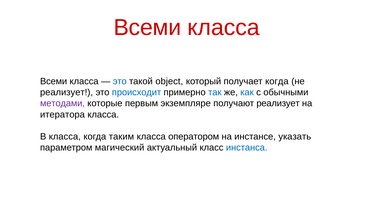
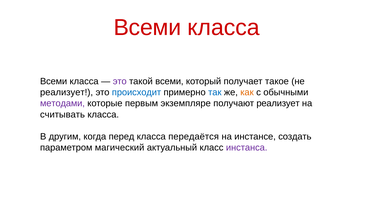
это colour: blue -> purple (120, 81)
такой object: object -> всеми (169, 81)
получает когда: когда -> такое (277, 81)
как colour: blue -> orange (247, 92)
итератора: итератора -> считывать (62, 114)
В класса: класса -> другим (65, 137)
таким: таким -> перед (121, 137)
оператором: оператором -> передаётся (194, 137)
указать: указать -> создать (295, 137)
инстанса colour: blue -> purple (247, 148)
